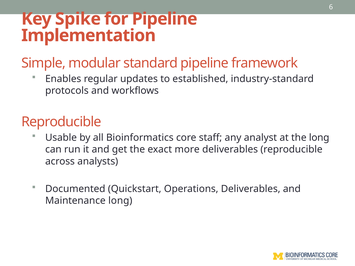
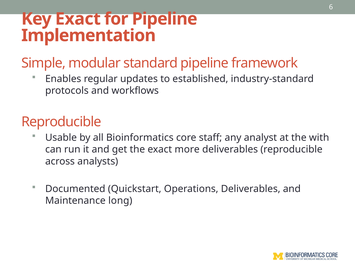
Key Spike: Spike -> Exact (78, 19)
the long: long -> with (319, 138)
